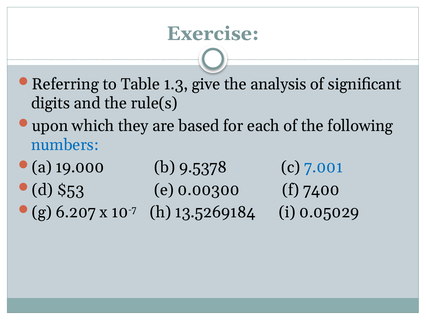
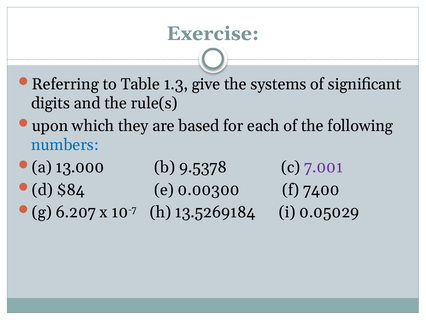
analysis: analysis -> systems (278, 84)
19.000: 19.000 -> 13.000 (80, 167)
7.001 colour: blue -> purple (323, 167)
$53: $53 -> $84 (71, 189)
